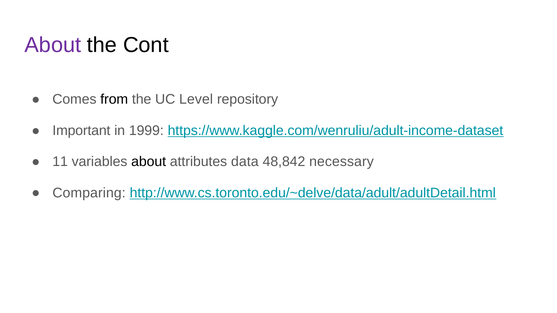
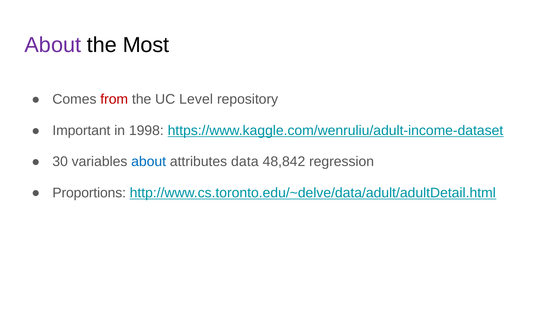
Cont: Cont -> Most (146, 45)
from colour: black -> red (114, 99)
1999: 1999 -> 1998 (146, 131)
11: 11 -> 30 (60, 162)
about colour: black -> blue (149, 162)
necessary: necessary -> regression (342, 162)
Comparing: Comparing -> Proportions (89, 193)
